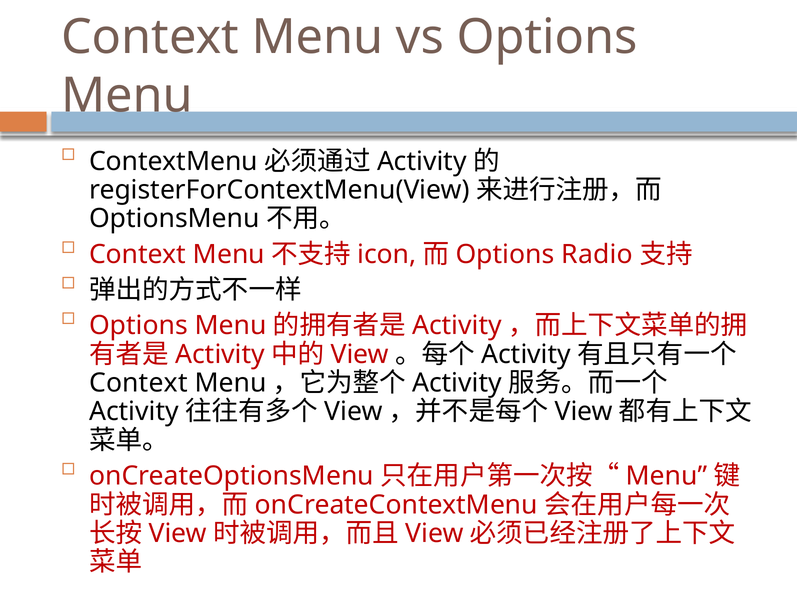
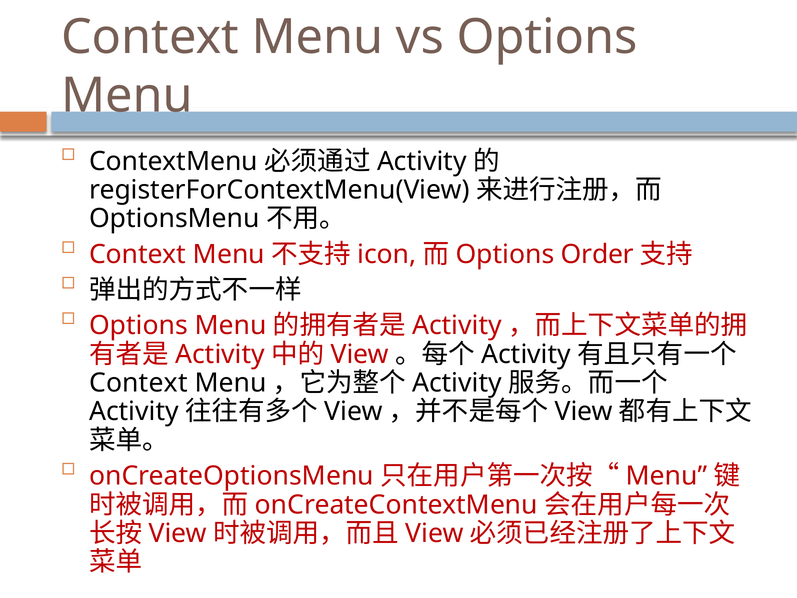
Radio: Radio -> Order (597, 254)
